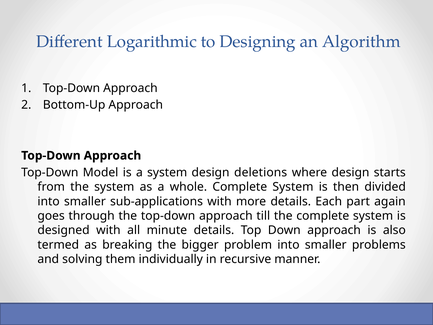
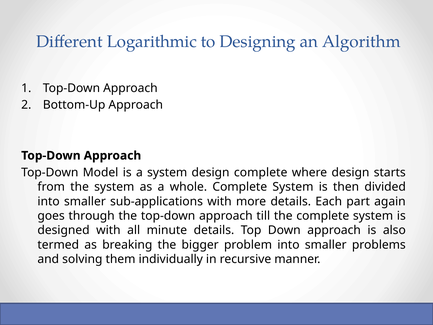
design deletions: deletions -> complete (261, 172)
